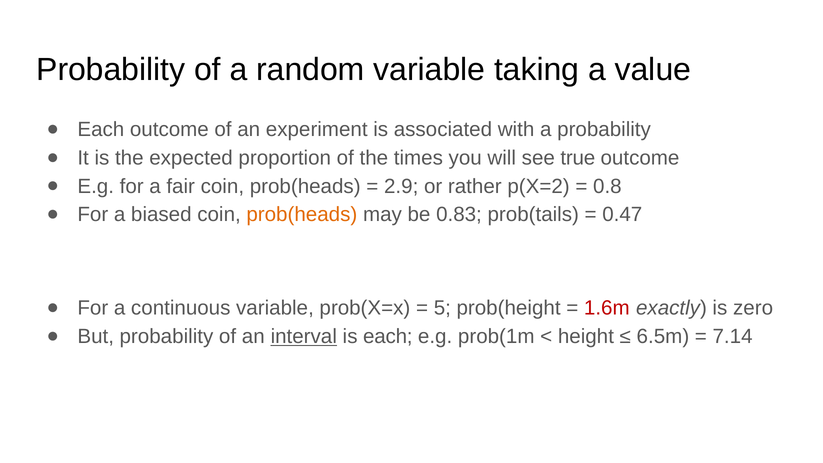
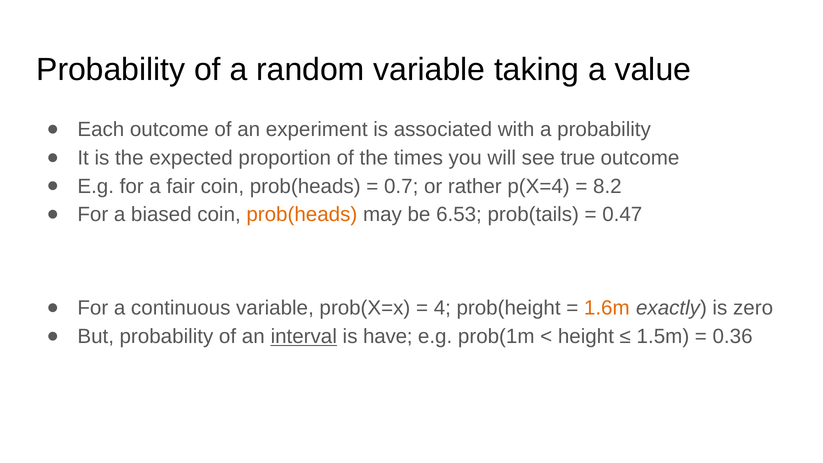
2.9: 2.9 -> 0.7 (401, 186)
p(X=2: p(X=2 -> p(X=4 (539, 186)
0.8: 0.8 -> 8.2 (607, 186)
0.83: 0.83 -> 6.53 (459, 215)
5: 5 -> 4 (442, 308)
1.6m colour: red -> orange (607, 308)
is each: each -> have (388, 336)
6.5m: 6.5m -> 1.5m (663, 336)
7.14: 7.14 -> 0.36 (733, 336)
